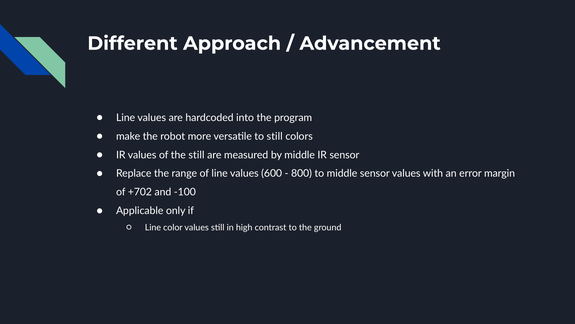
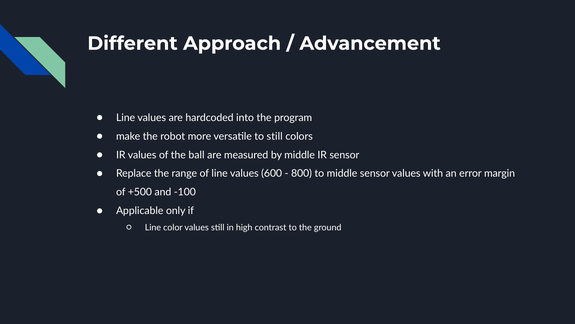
the still: still -> ball (197, 155)
+702: +702 -> +500 (140, 192)
